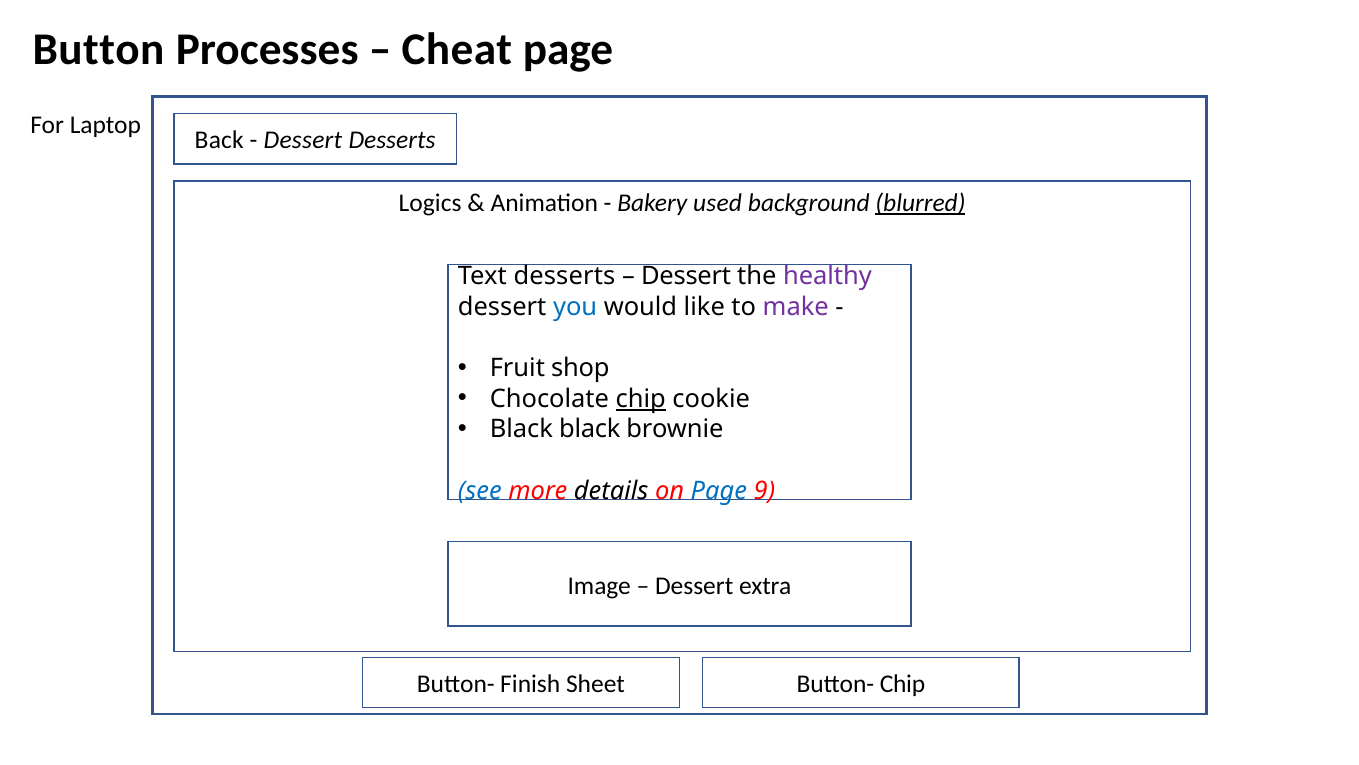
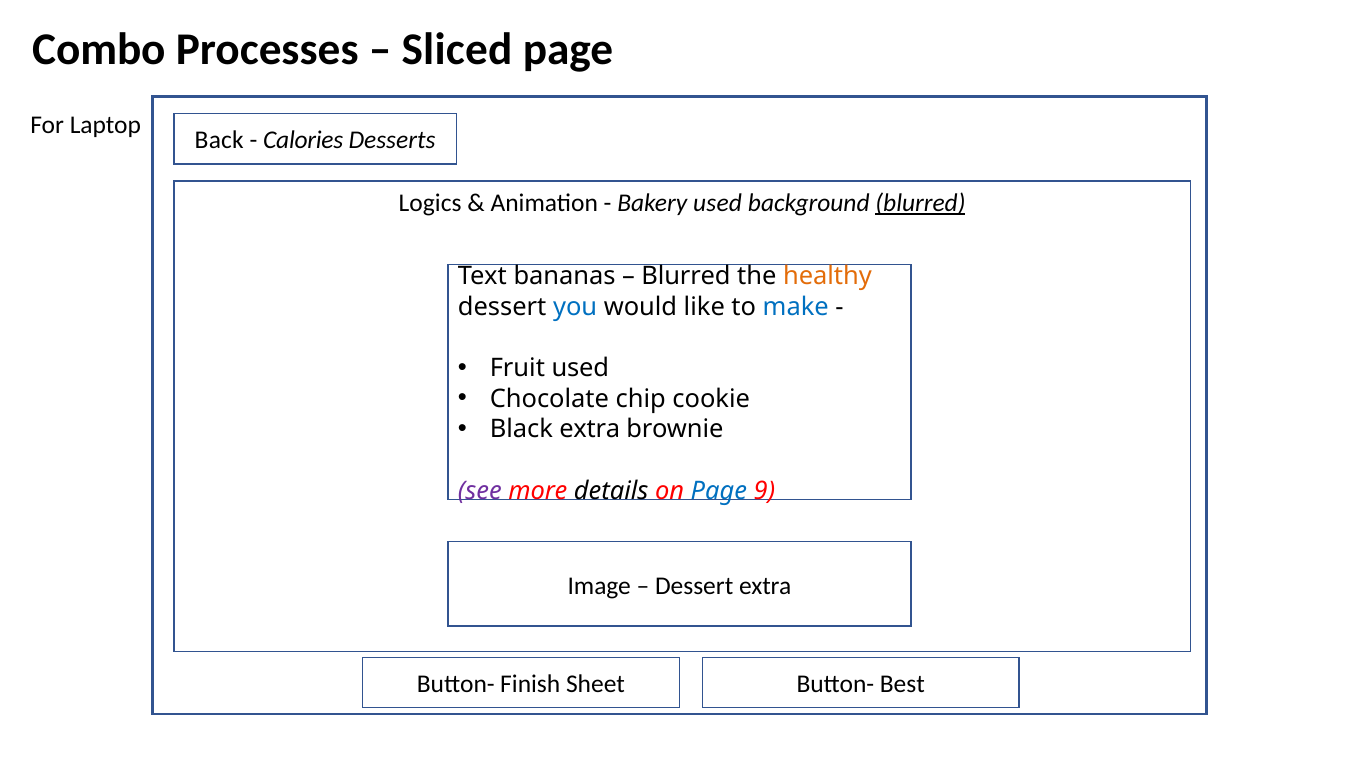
Button: Button -> Combo (99, 49)
Cheat: Cheat -> Sliced (457, 49)
Dessert: Dessert -> Calories (303, 140)
Text desserts: desserts -> bananas (565, 276)
Dessert: Dessert -> Blurred (686, 276)
healthy colour: purple -> orange (827, 276)
make colour: purple -> blue (796, 307)
Fruit shop: shop -> used (580, 368)
chip underline: present -> none (641, 399)
Black black: black -> extra (590, 429)
see colour: blue -> purple (480, 490)
Button- Chip: Chip -> Best (902, 684)
